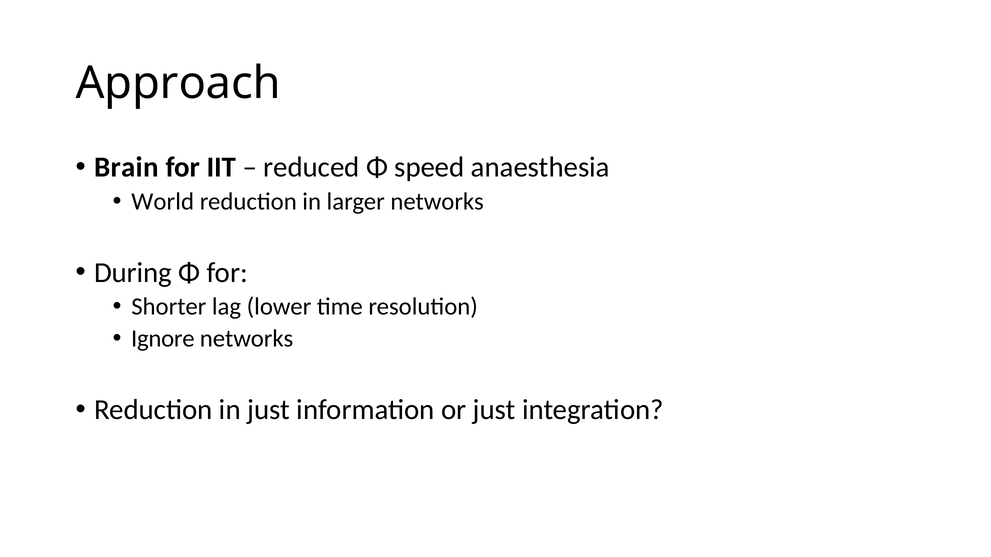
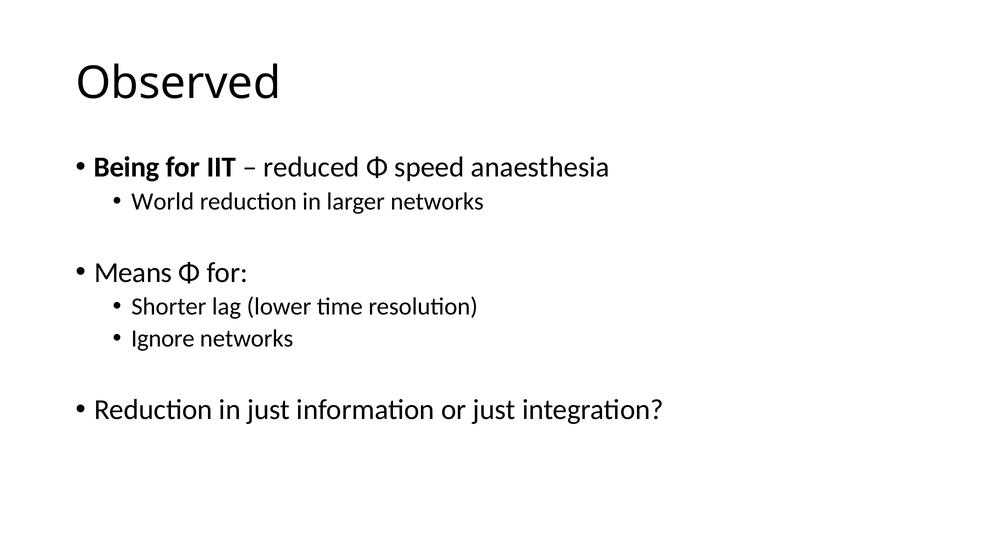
Approach: Approach -> Observed (178, 83)
Brain: Brain -> Being (127, 167)
During: During -> Means (133, 273)
